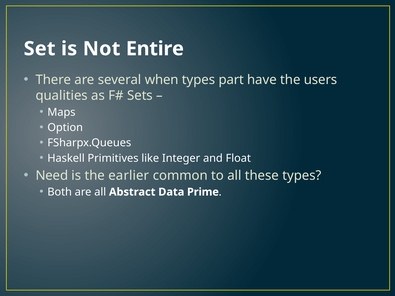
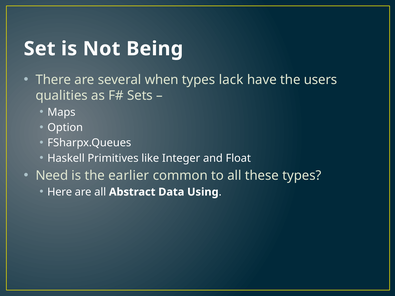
Entire: Entire -> Being (155, 49)
part: part -> lack (231, 80)
Both: Both -> Here (60, 192)
Prime: Prime -> Using (203, 192)
